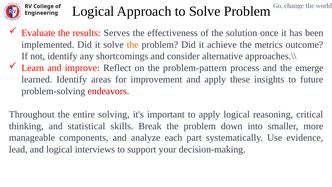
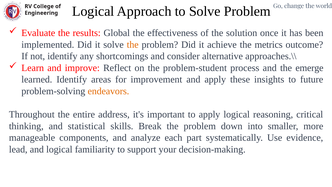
Serves: Serves -> Global (117, 33)
problem-pattern: problem-pattern -> problem-student (195, 68)
endeavors colour: red -> orange (108, 91)
solving: solving -> address (114, 114)
interviews: interviews -> familiarity (95, 149)
